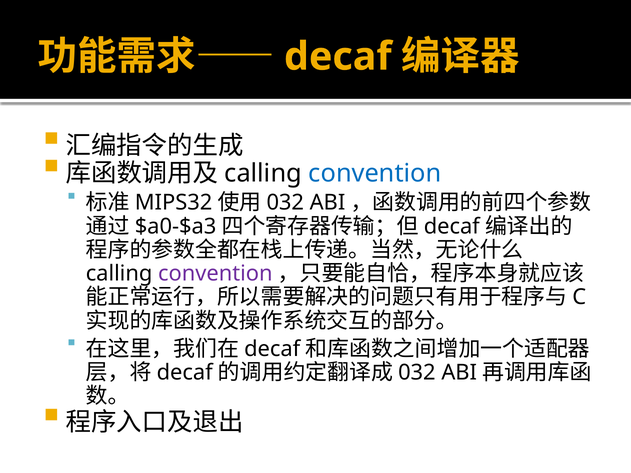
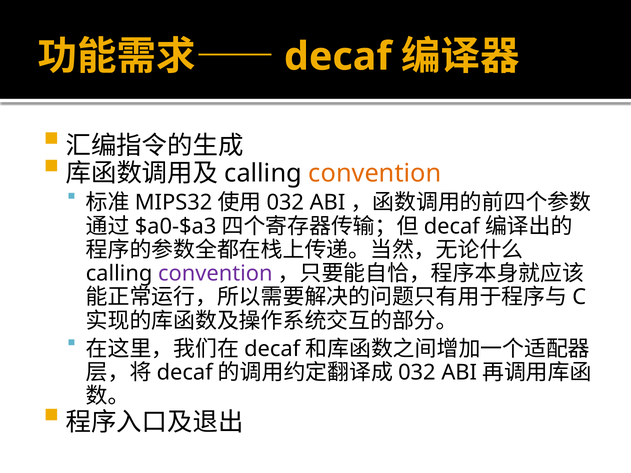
convention colour: blue -> orange (375, 173)
